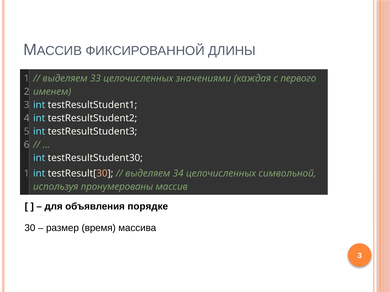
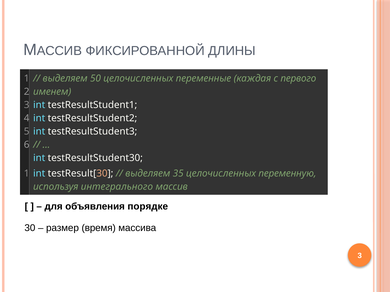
33: 33 -> 50 (95, 79)
значениями: значениями -> переменные (203, 79)
34: 34 -> 35 (178, 174)
символьной: символьной -> переменную (287, 174)
пронумерованы: пронумерованы -> интегрального (117, 187)
